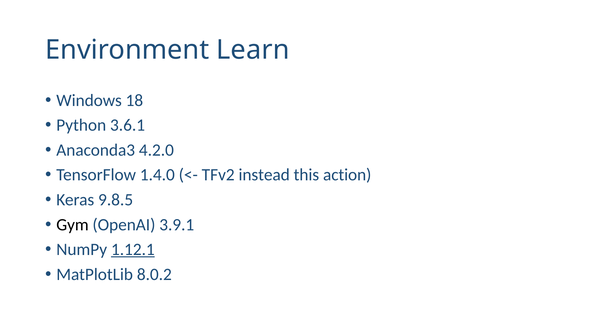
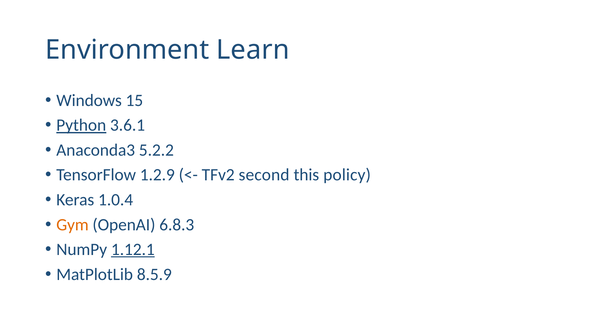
18: 18 -> 15 (134, 100)
Python underline: none -> present (81, 125)
4.2.0: 4.2.0 -> 5.2.2 (156, 150)
1.4.0: 1.4.0 -> 1.2.9 (157, 175)
instead: instead -> second (264, 175)
action: action -> policy (347, 175)
9.8.5: 9.8.5 -> 1.0.4 (116, 200)
Gym colour: black -> orange (72, 224)
3.9.1: 3.9.1 -> 6.8.3 (177, 224)
8.0.2: 8.0.2 -> 8.5.9 (154, 274)
